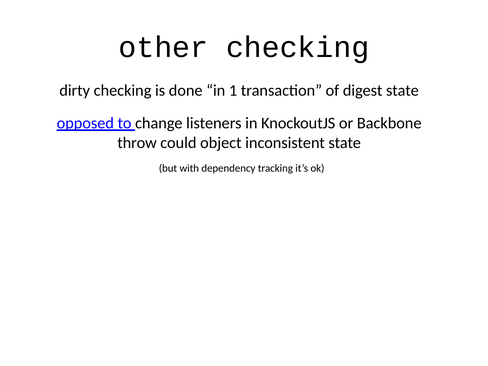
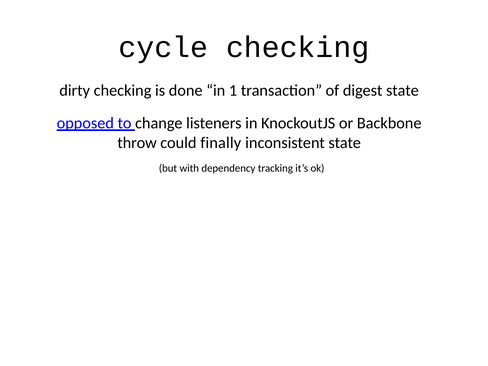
other: other -> cycle (163, 47)
object: object -> finally (221, 143)
